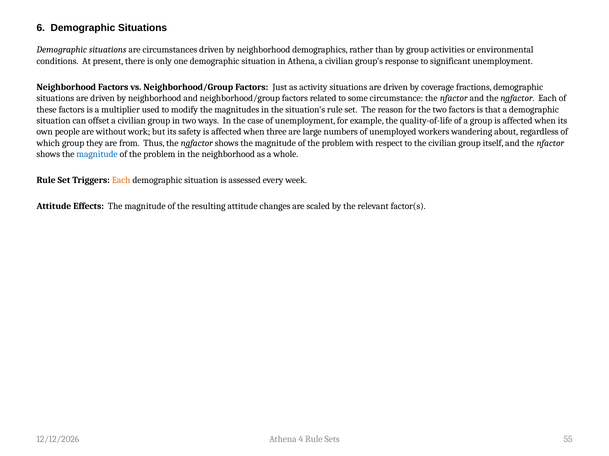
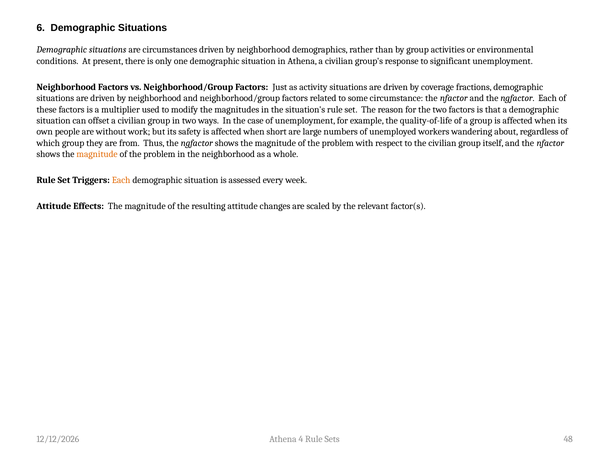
three: three -> short (277, 132)
magnitude colour: blue -> orange (97, 154)
55: 55 -> 48 (568, 440)
